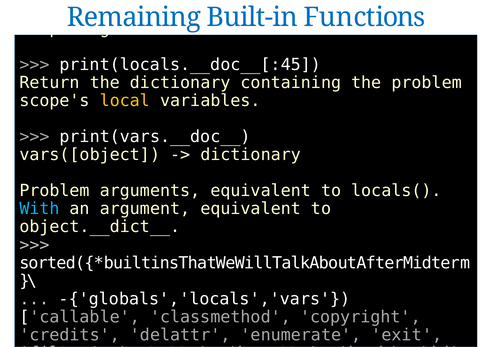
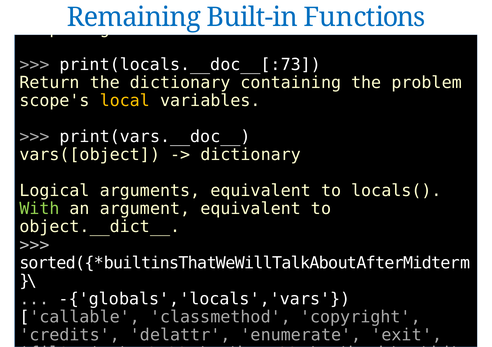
print(locals.__doc__[:45: print(locals.__doc__[:45 -> print(locals.__doc__[:73 (190, 64)
Problem: Problem -> Logical (55, 191)
With colour: light blue -> light green (39, 209)
